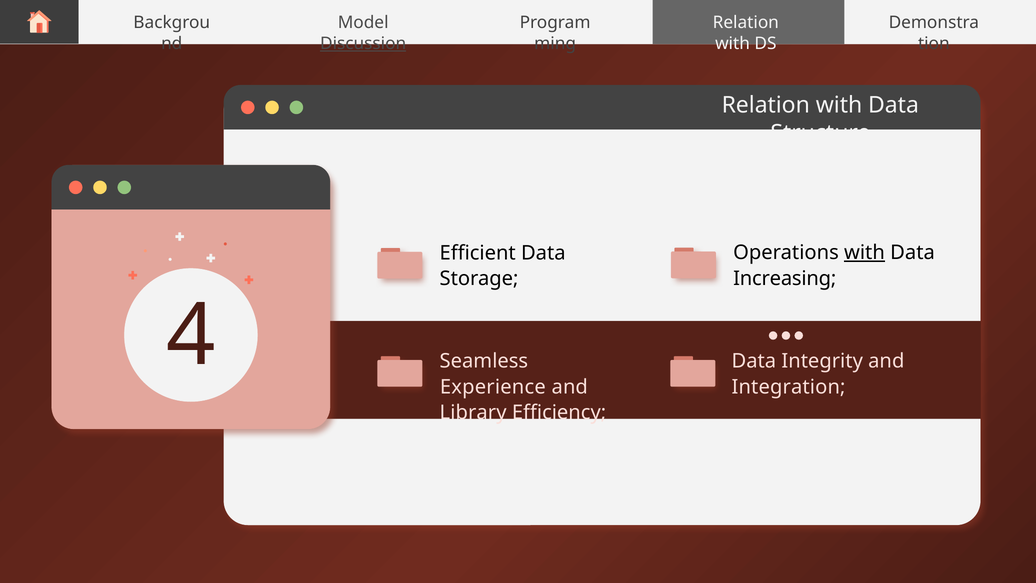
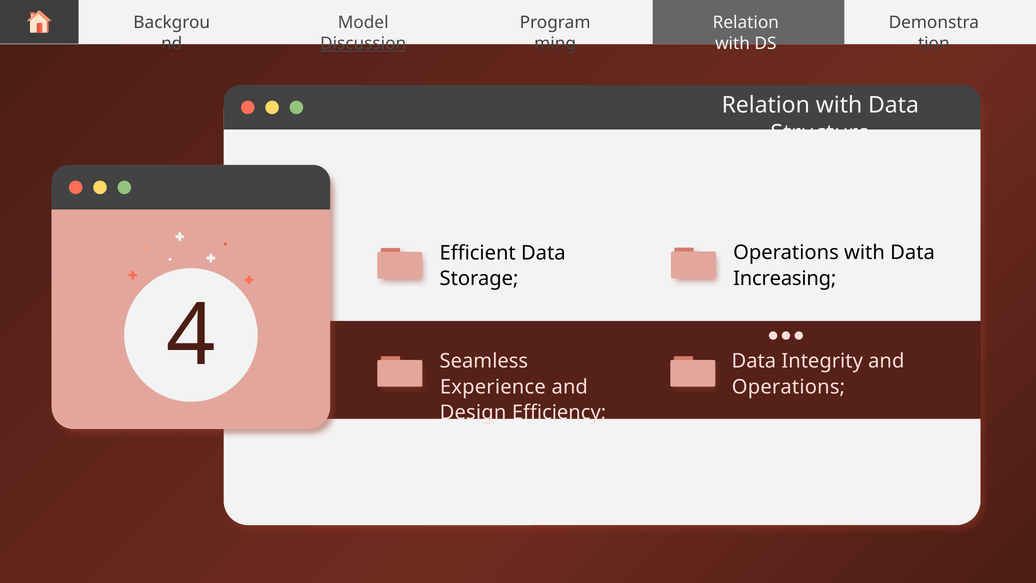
with underline: present -> none (864, 252)
Integration: Integration -> Operations (788, 387)
Library: Library -> Design (473, 413)
